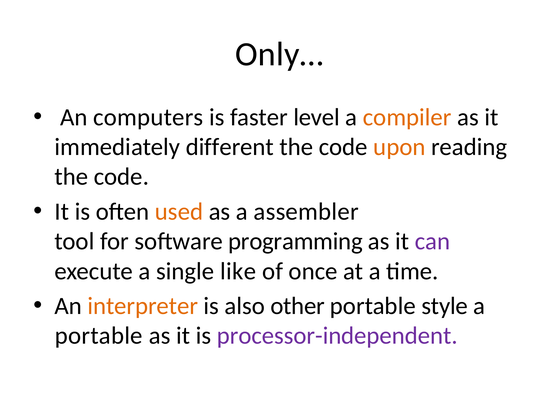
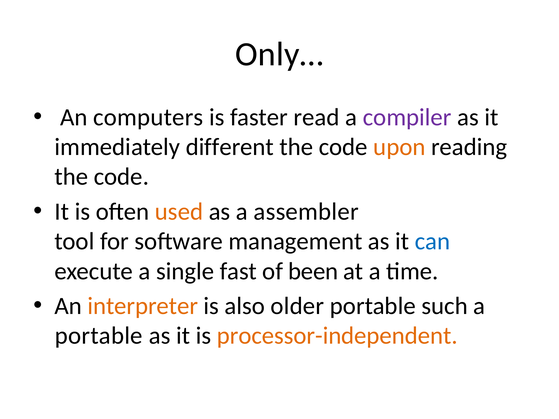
level: level -> read (316, 117)
compiler colour: orange -> purple (407, 117)
programming: programming -> management (295, 242)
can colour: purple -> blue (432, 242)
like: like -> fast (238, 271)
once: once -> been (313, 271)
other: other -> older (297, 306)
style: style -> such (445, 306)
processor-independent colour: purple -> orange (337, 336)
